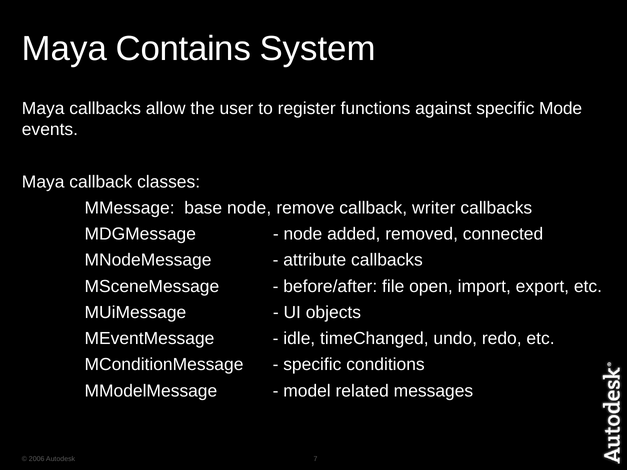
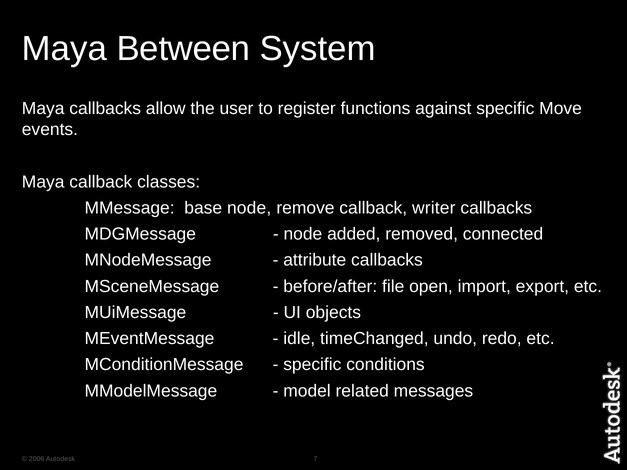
Contains: Contains -> Between (183, 49)
Mode: Mode -> Move (561, 109)
